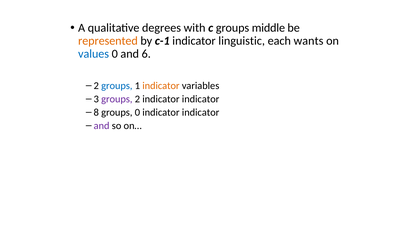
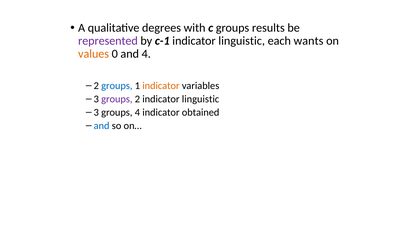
middle: middle -> results (268, 28)
represented colour: orange -> purple (108, 41)
values colour: blue -> orange (94, 54)
and 6: 6 -> 4 (146, 54)
2 indicator indicator: indicator -> linguistic (201, 99)
8: 8 -> 3 (96, 112)
groups 0: 0 -> 4 (137, 112)
indicator: indicator -> obtained (201, 112)
and colour: purple -> blue (102, 126)
